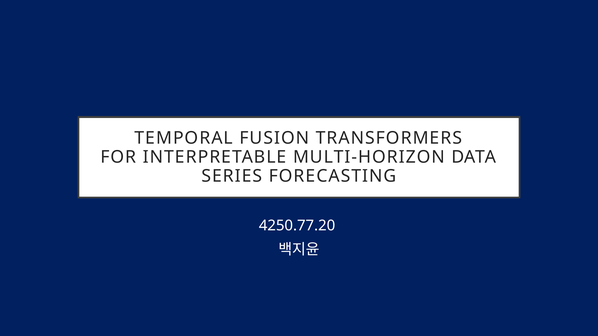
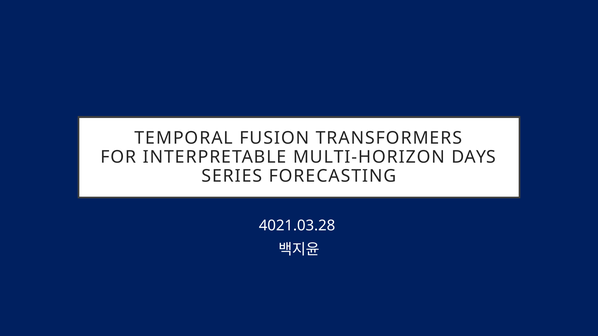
DATA: DATA -> DAYS (474, 157)
4250.77.20: 4250.77.20 -> 4021.03.28 (297, 226)
